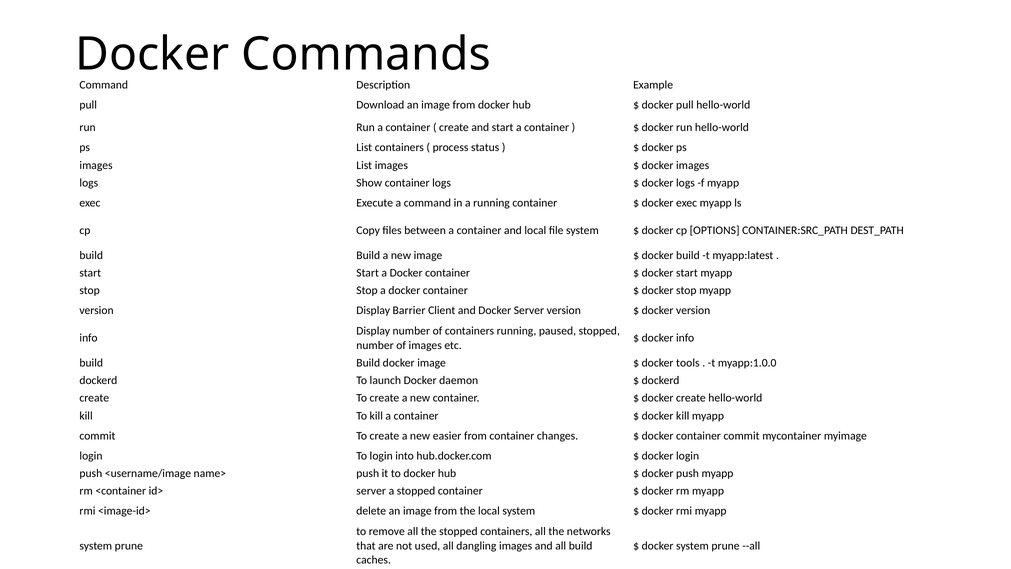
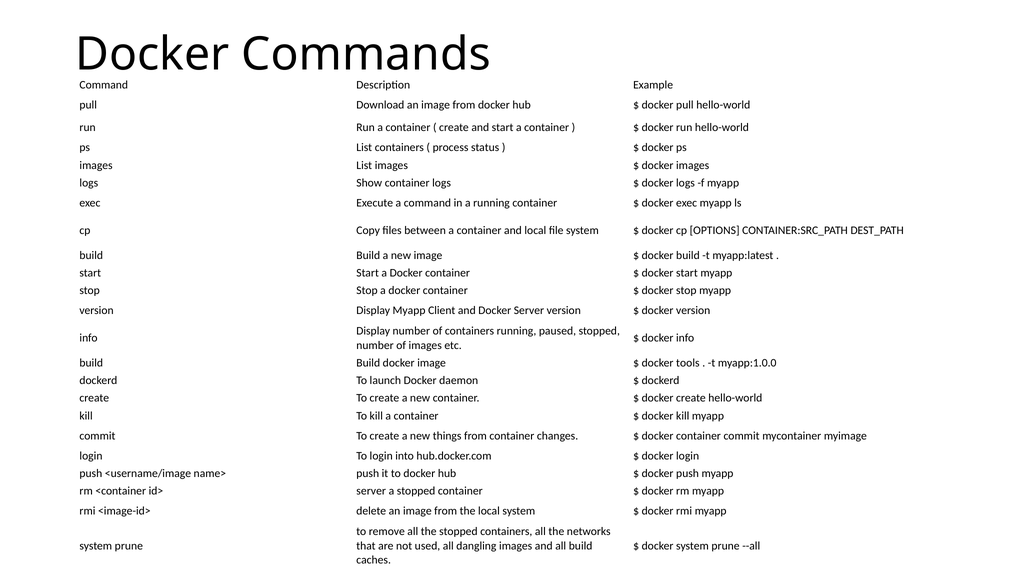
Display Barrier: Barrier -> Myapp (409, 310)
easier: easier -> things (447, 436)
